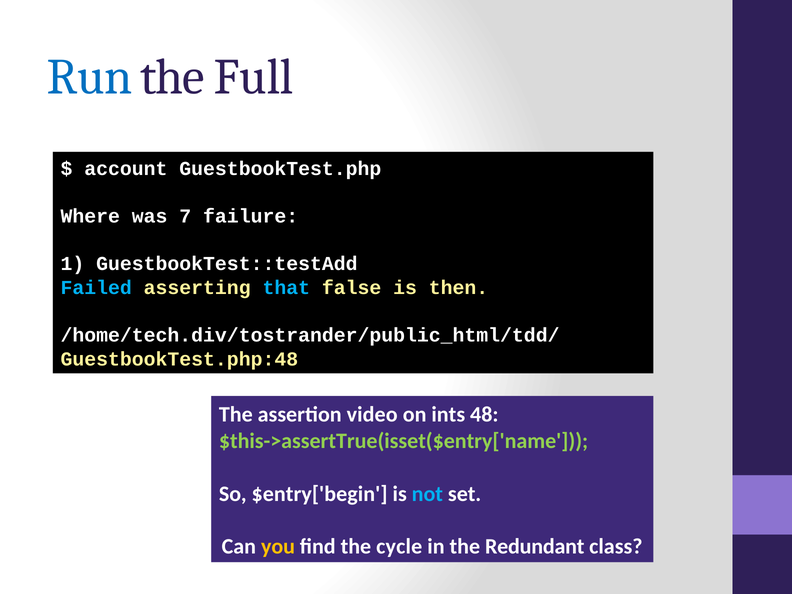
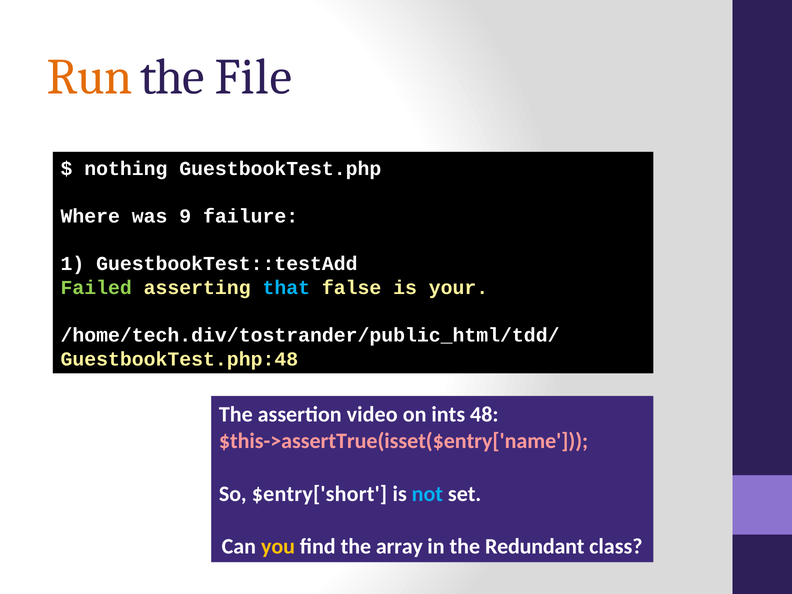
Run colour: blue -> orange (90, 77)
Full: Full -> File (253, 77)
account: account -> nothing (126, 169)
7: 7 -> 9 (185, 216)
Failed colour: light blue -> light green (96, 288)
then: then -> your (459, 288)
$this->assertTrue(isset($entry['name colour: light green -> pink (404, 441)
$entry['begin: $entry['begin -> $entry['short (319, 494)
cycle: cycle -> array (399, 547)
